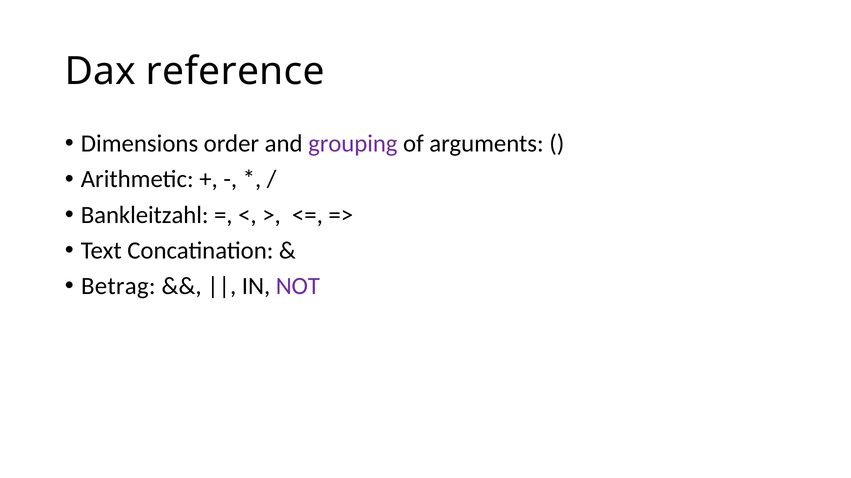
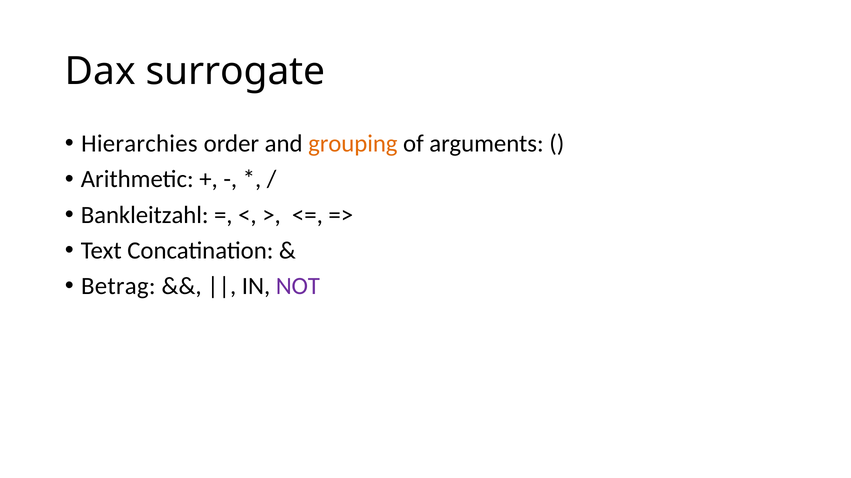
reference: reference -> surrogate (236, 71)
Dimensions: Dimensions -> Hierarchies (139, 144)
grouping colour: purple -> orange (353, 144)
